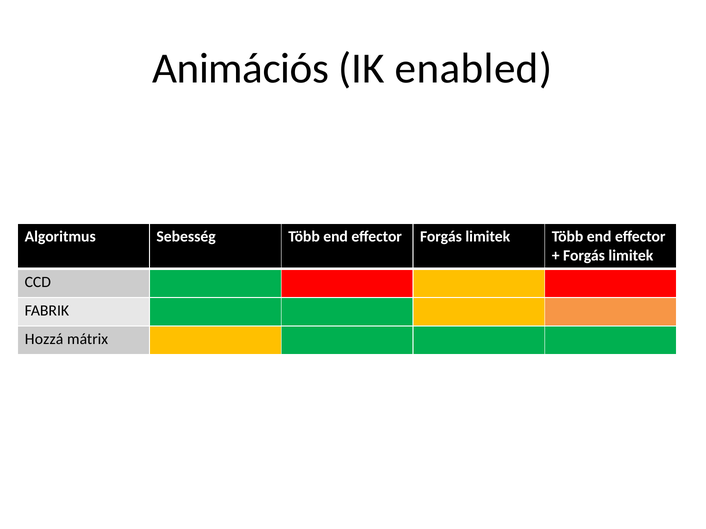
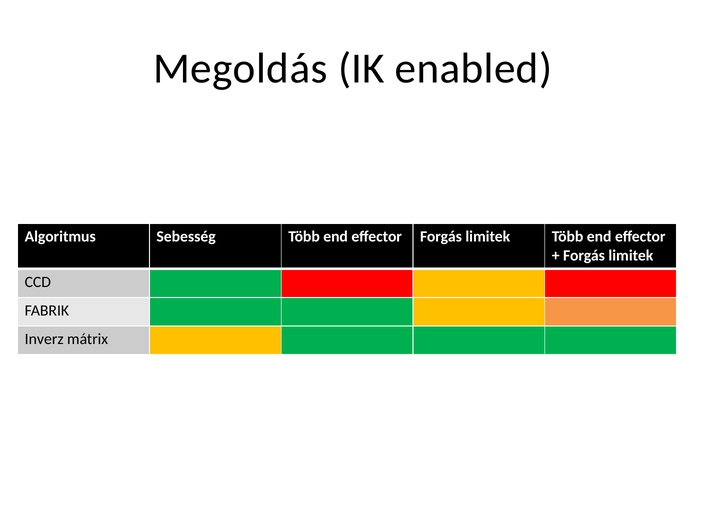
Animációs: Animációs -> Megoldás (240, 68)
Hozzá: Hozzá -> Inverz (44, 340)
